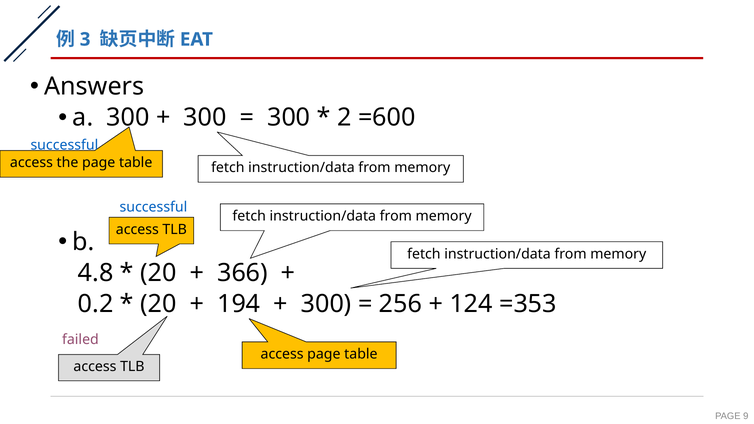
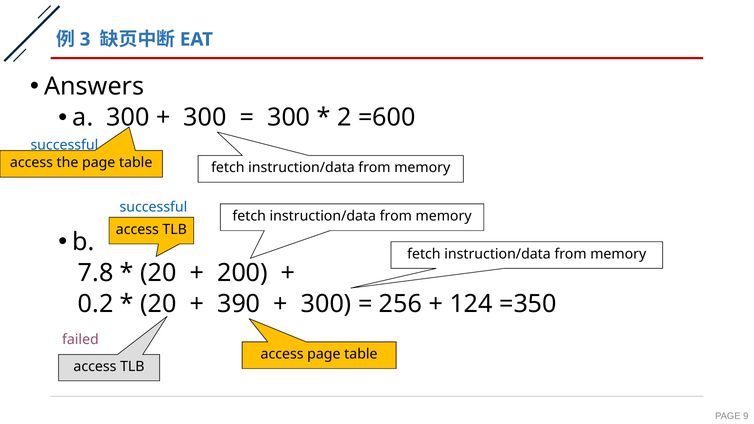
4.8: 4.8 -> 7.8 (96, 273)
366: 366 -> 200 (243, 273)
194: 194 -> 390 (239, 304)
=353: =353 -> =350 (528, 304)
